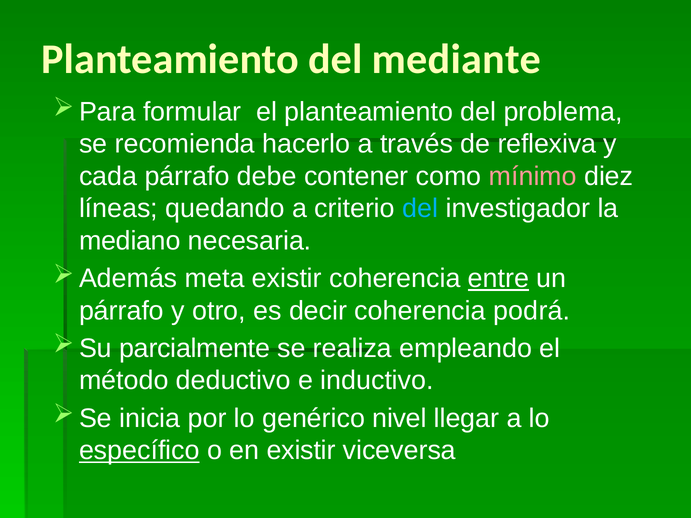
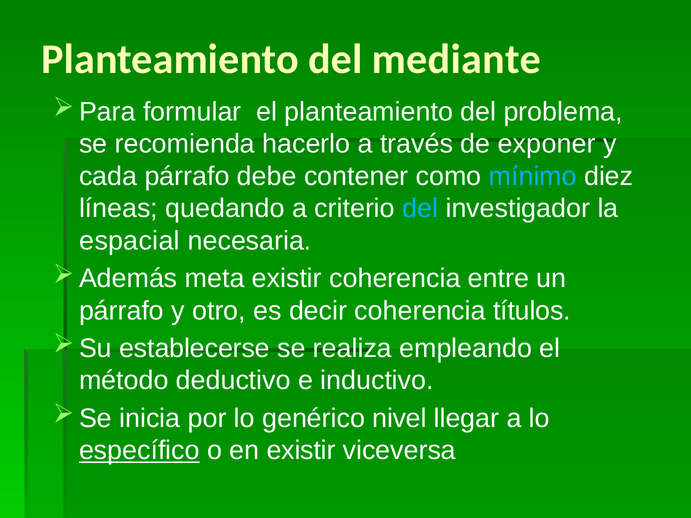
reflexiva: reflexiva -> exponer (547, 144)
mínimo colour: pink -> light blue (533, 176)
mediano: mediano -> espacial (130, 241)
entre underline: present -> none (498, 279)
podrá: podrá -> títulos (532, 311)
parcialmente: parcialmente -> establecerse (195, 349)
